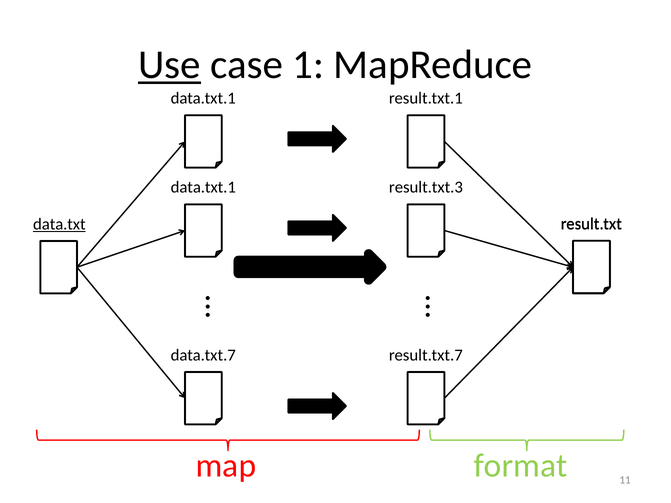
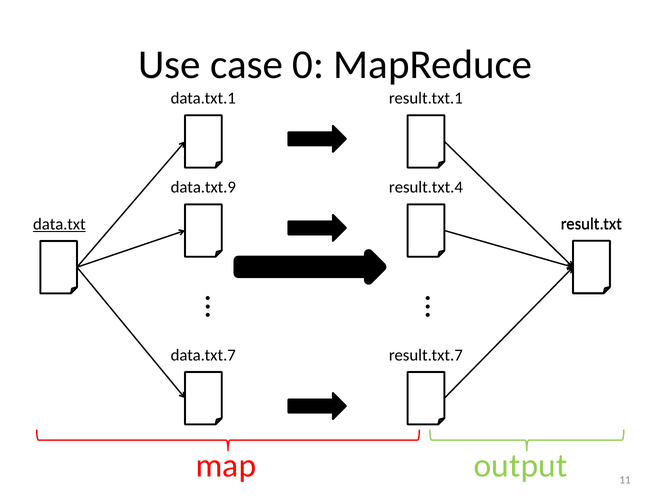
Use underline: present -> none (169, 65)
1: 1 -> 0 (308, 65)
data.txt.1: data.txt.1 -> data.txt.9 (203, 187)
result.txt.3: result.txt.3 -> result.txt.4 (426, 187)
format: format -> output (520, 466)
